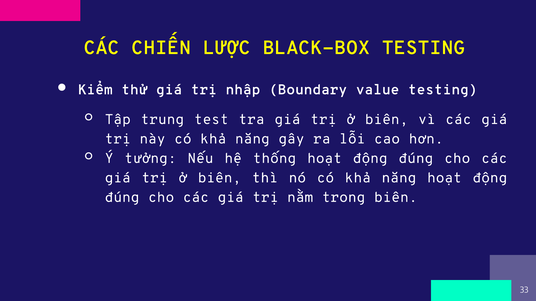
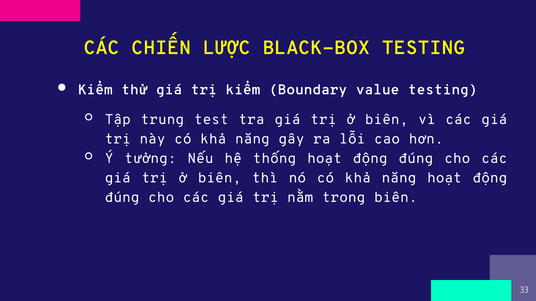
trị nhập: nhập -> kiểm (243, 90)
